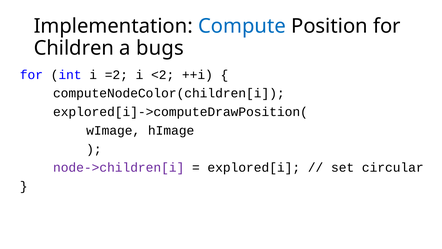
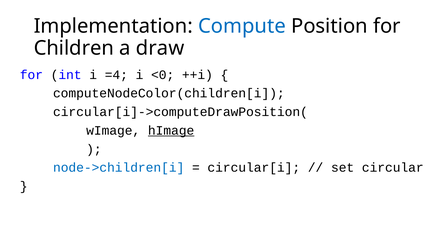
bugs: bugs -> draw (160, 48)
=2: =2 -> =4 (116, 75)
<2: <2 -> <0 (163, 75)
explored[i]->computeDrawPosition(: explored[i]->computeDrawPosition( -> circular[i]->computeDrawPosition( (180, 112)
hImage underline: none -> present (171, 130)
node->children[i colour: purple -> blue (119, 167)
explored[i: explored[i -> circular[i (254, 167)
